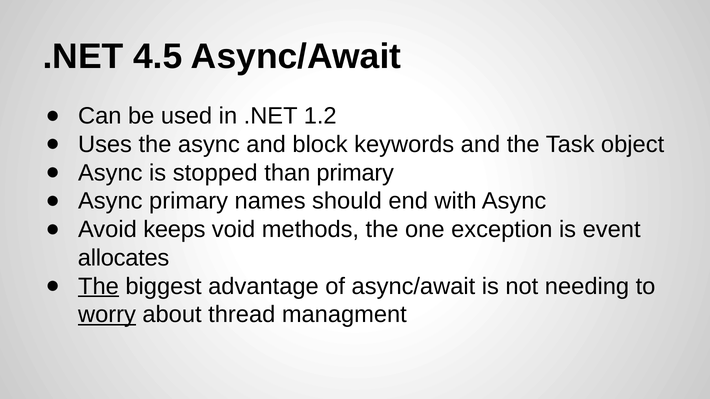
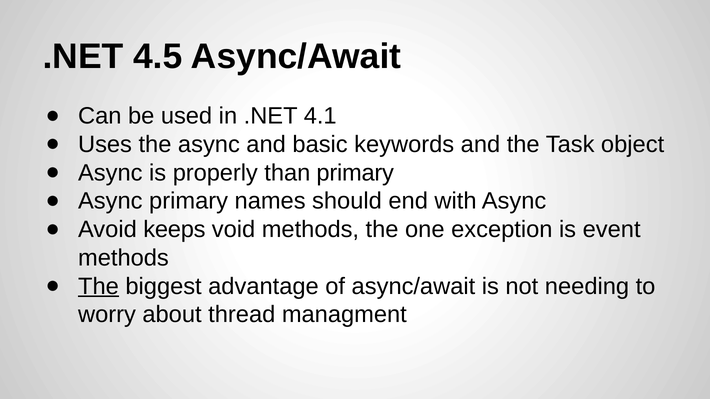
1.2: 1.2 -> 4.1 (320, 116)
block: block -> basic (320, 145)
stopped: stopped -> properly (215, 173)
allocates: allocates -> methods (123, 258)
worry underline: present -> none (107, 315)
